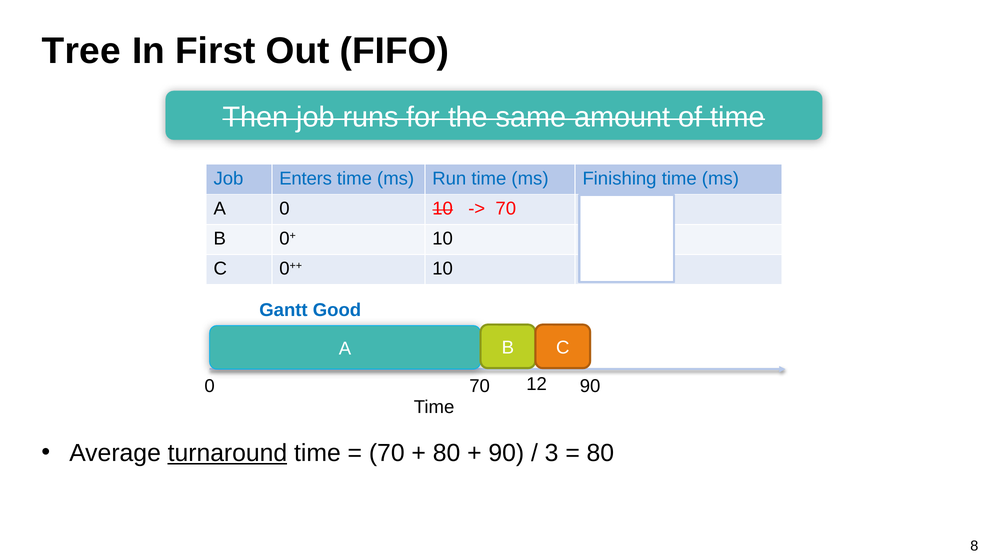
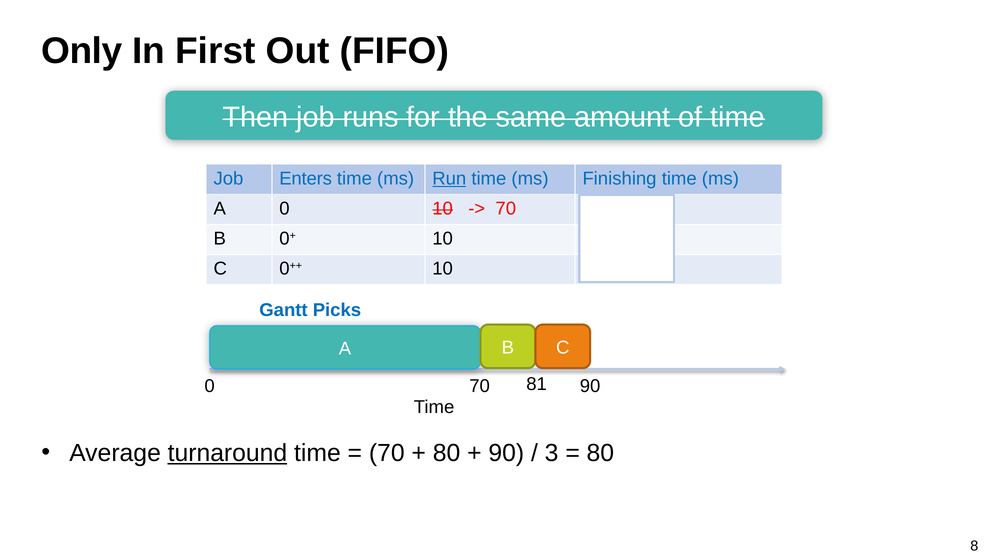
Tree: Tree -> Only (82, 51)
Run underline: none -> present (449, 179)
Good: Good -> Picks (337, 310)
12: 12 -> 81 (537, 384)
